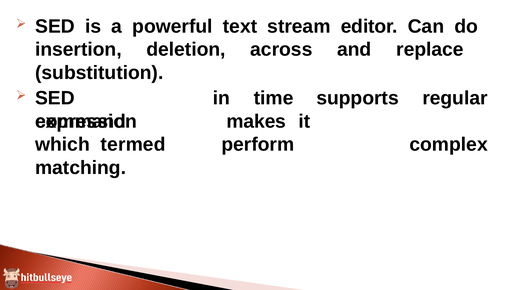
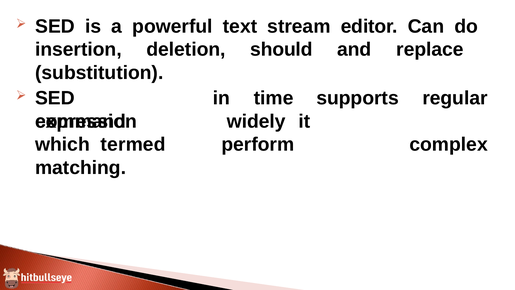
across: across -> should (281, 49)
makes: makes -> widely (256, 121)
